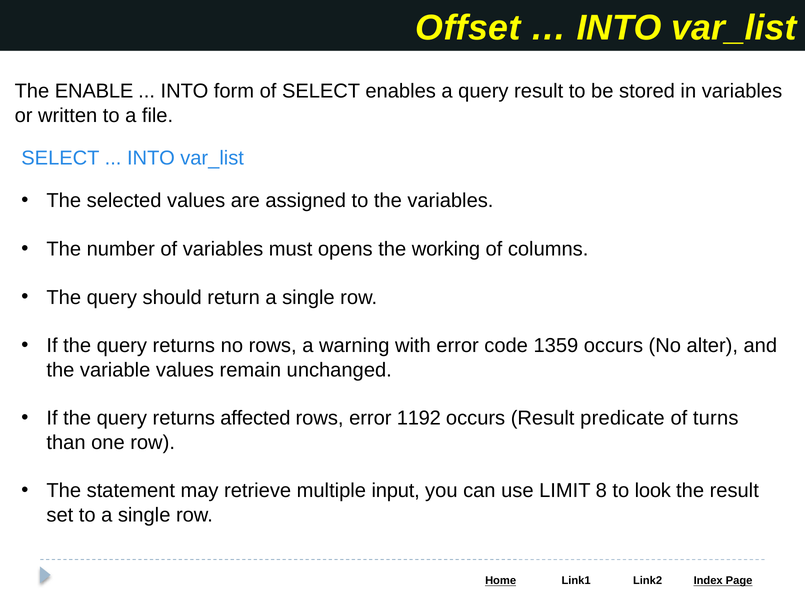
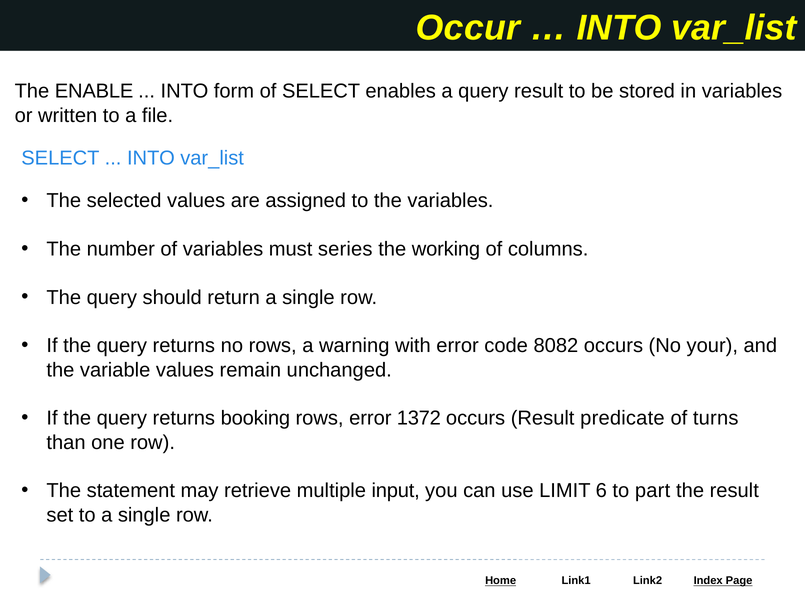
Offset: Offset -> Occur (468, 28)
opens: opens -> series (345, 249)
1359: 1359 -> 8082 (556, 346)
alter: alter -> your (712, 346)
affected: affected -> booking (255, 418)
1192: 1192 -> 1372 (419, 418)
8: 8 -> 6 (601, 490)
look: look -> part (653, 490)
